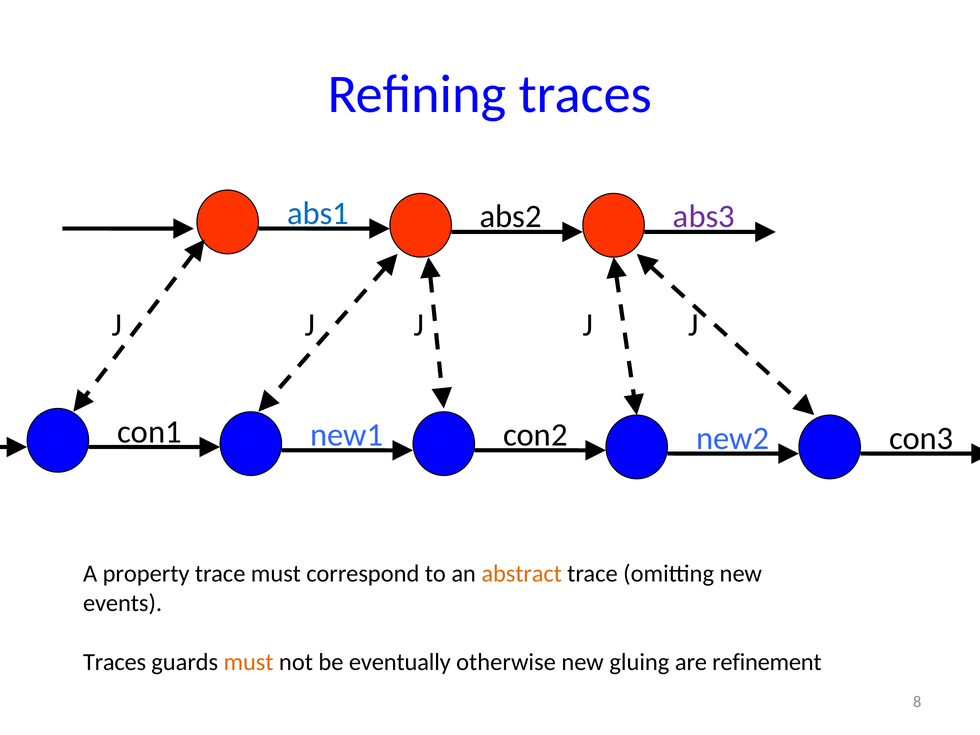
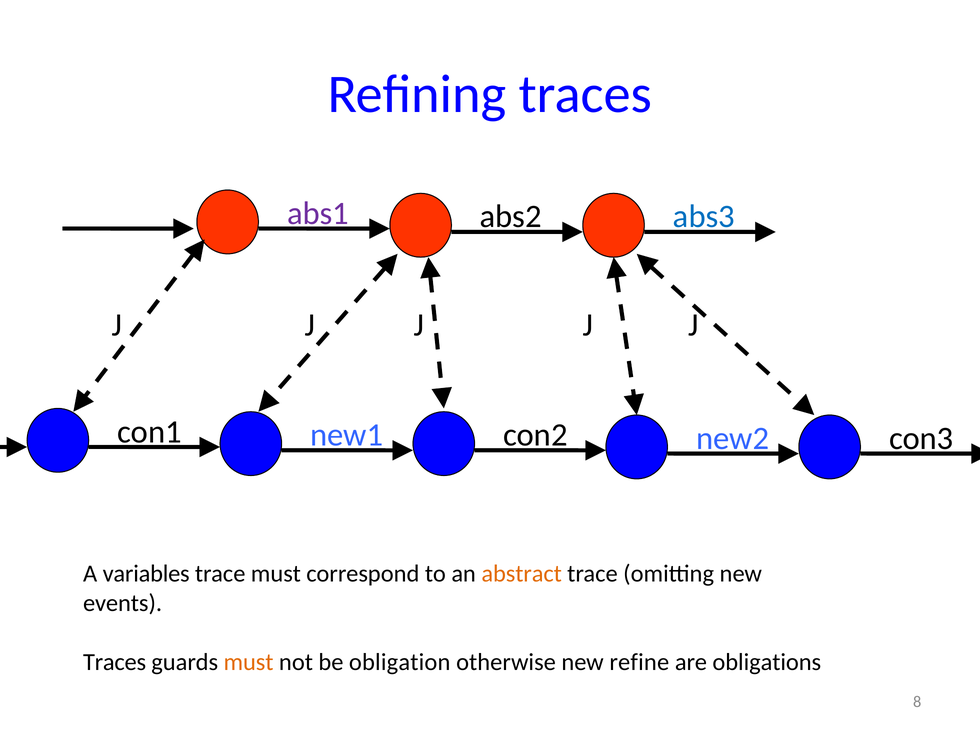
abs1 colour: blue -> purple (318, 213)
abs3 colour: purple -> blue (704, 217)
property: property -> variables (146, 574)
eventually: eventually -> obligation (400, 662)
gluing: gluing -> refine (639, 662)
refinement: refinement -> obligations (767, 662)
